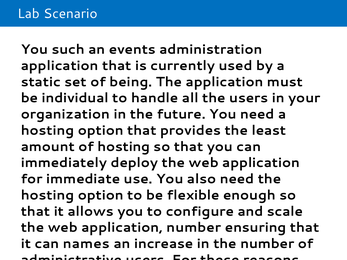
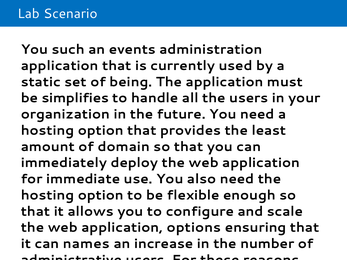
individual: individual -> simplifies (75, 98)
of hosting: hosting -> domain (124, 147)
application number: number -> options (194, 228)
